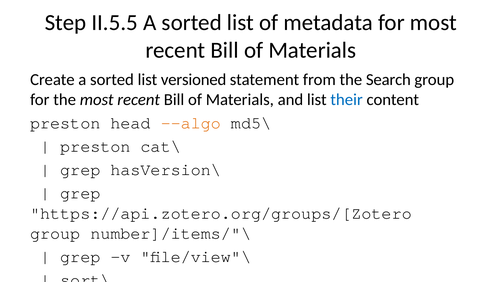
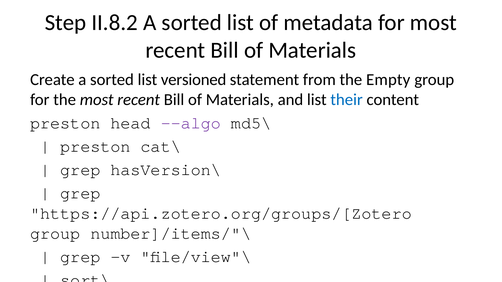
II.5.5: II.5.5 -> II.8.2 (115, 23)
Search: Search -> Empty (388, 80)
--algo colour: orange -> purple (191, 123)
